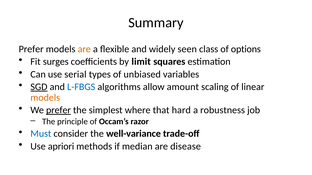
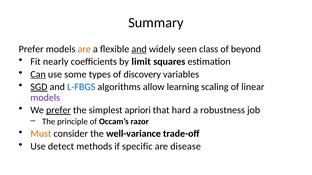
and underline: none -> present (139, 49)
options: options -> beyond (246, 49)
surges: surges -> nearly (56, 62)
Can underline: none -> present (38, 74)
serial: serial -> some (75, 74)
unbiased: unbiased -> discovery (142, 74)
amount: amount -> learning (183, 87)
models colour: orange -> purple (45, 98)
where: where -> apriori (138, 110)
Must colour: blue -> orange (41, 134)
apriori: apriori -> detect (61, 147)
median: median -> specific (137, 147)
